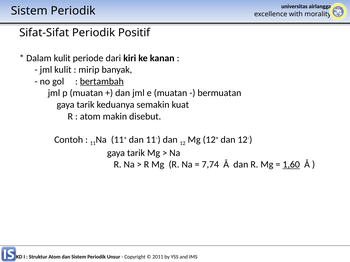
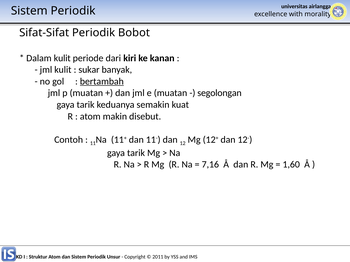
Positif: Positif -> Bobot (134, 33)
mirip: mirip -> sukar (89, 70)
bermuatan: bermuatan -> segolongan (219, 93)
7,74: 7,74 -> 7,16 (210, 165)
1,60 underline: present -> none (291, 165)
